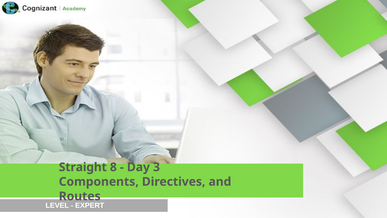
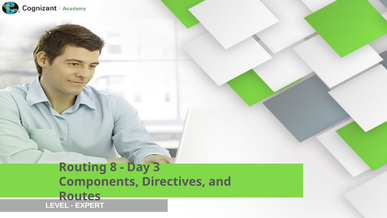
Straight: Straight -> Routing (83, 167)
